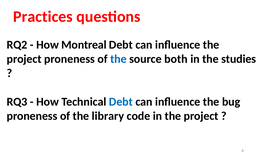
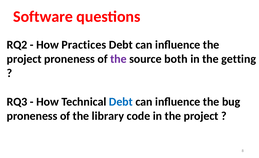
Practices: Practices -> Software (43, 17)
Montreal: Montreal -> Practices (84, 45)
the colour: blue -> purple (118, 59)
studies: studies -> getting (239, 59)
